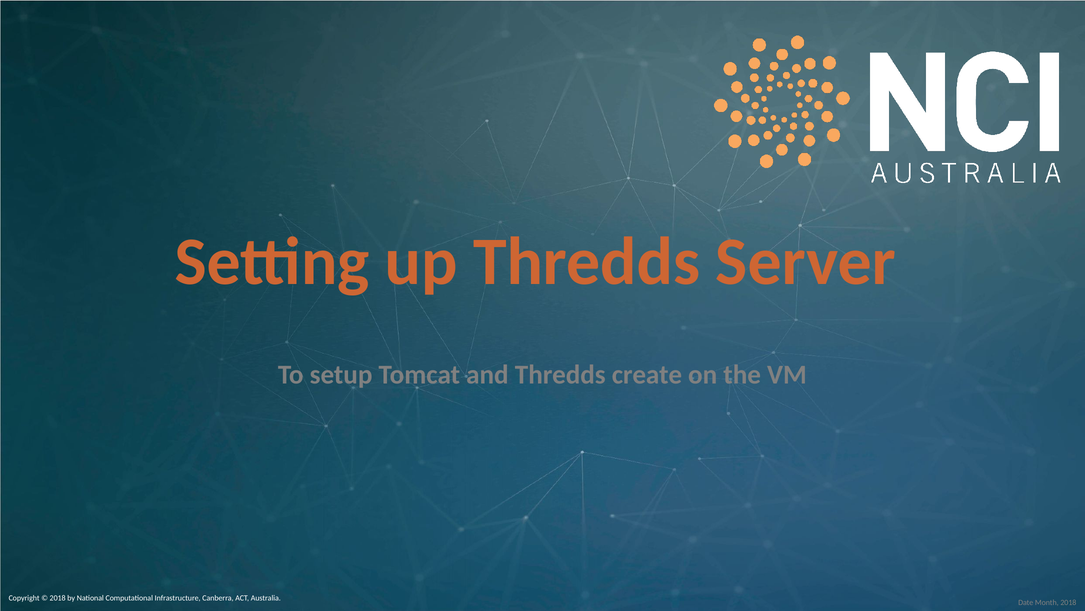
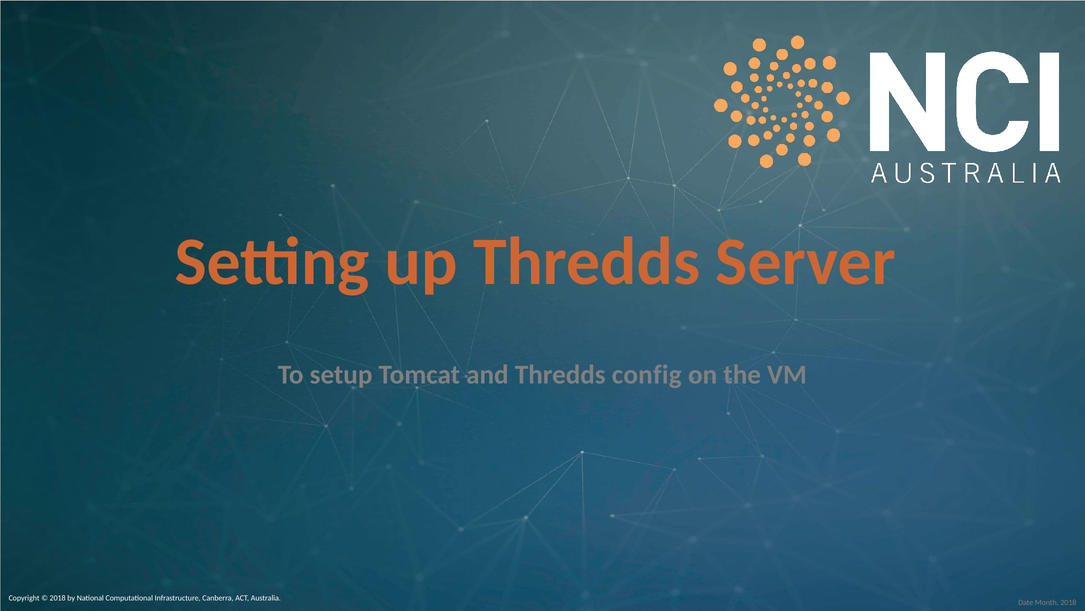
create: create -> config (647, 375)
